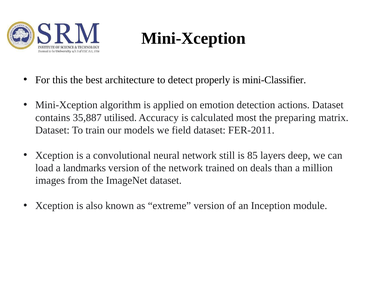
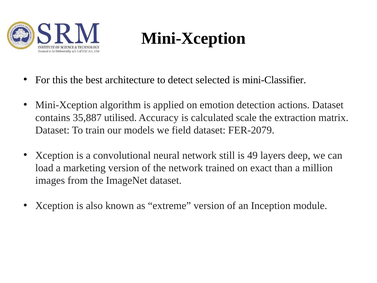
properly: properly -> selected (213, 80)
most: most -> scale (246, 118)
preparing: preparing -> extraction (295, 118)
FER-2011: FER-2011 -> FER-2079 (251, 130)
85: 85 -> 49 (252, 155)
landmarks: landmarks -> marketing (84, 168)
deals: deals -> exact (261, 168)
